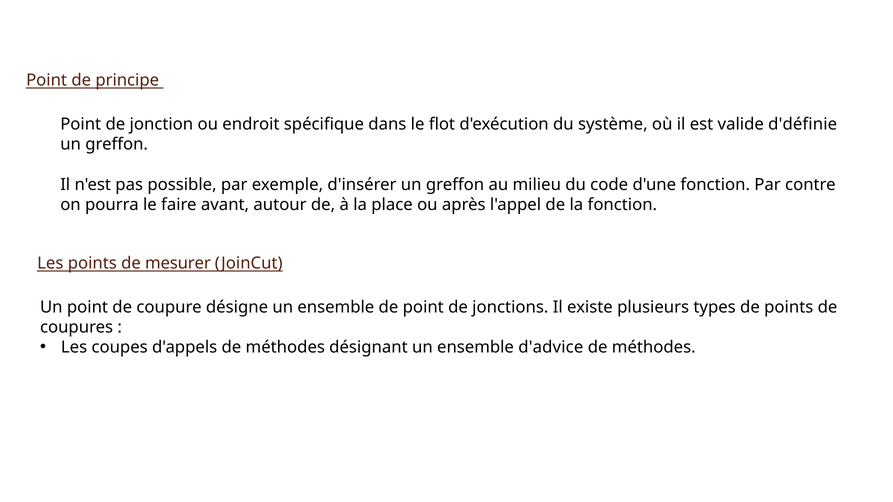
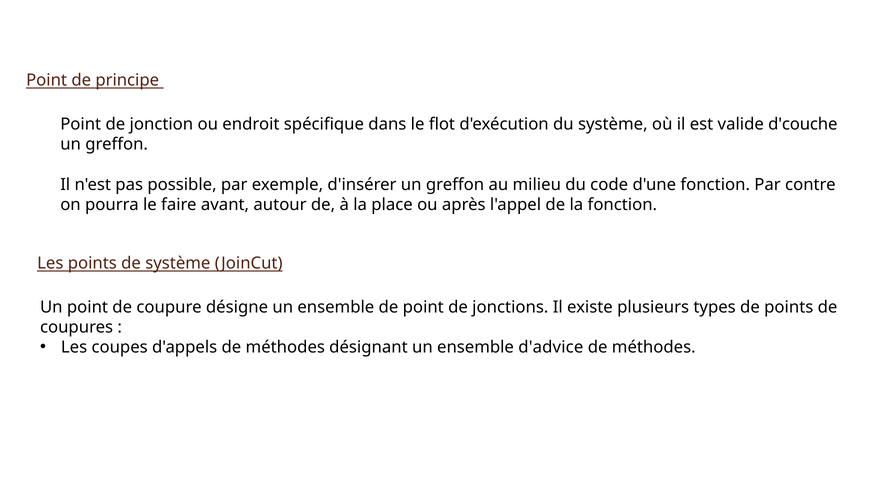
d'définie: d'définie -> d'couche (803, 124)
de mesurer: mesurer -> système (178, 263)
